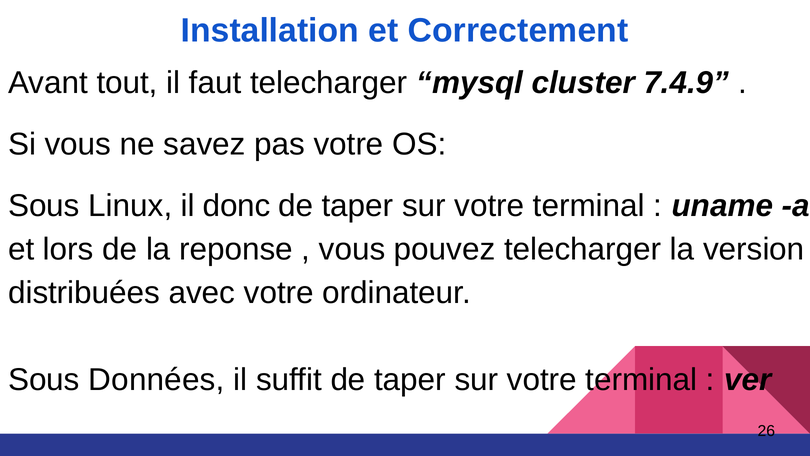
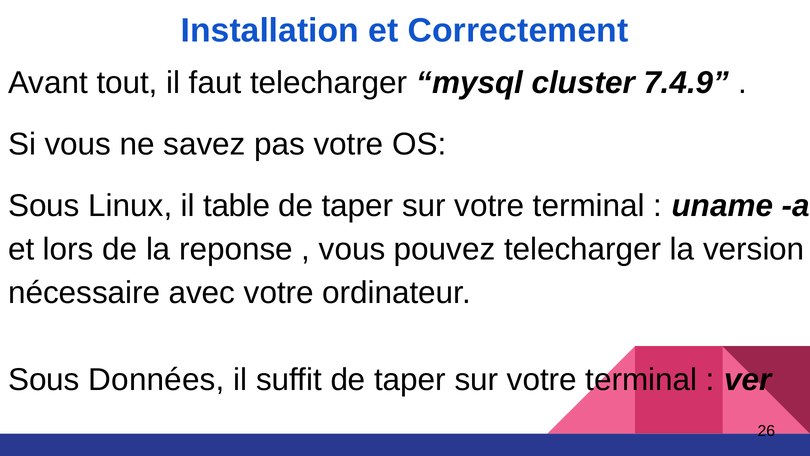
donc: donc -> table (237, 206)
distribuées: distribuées -> nécessaire (84, 293)
